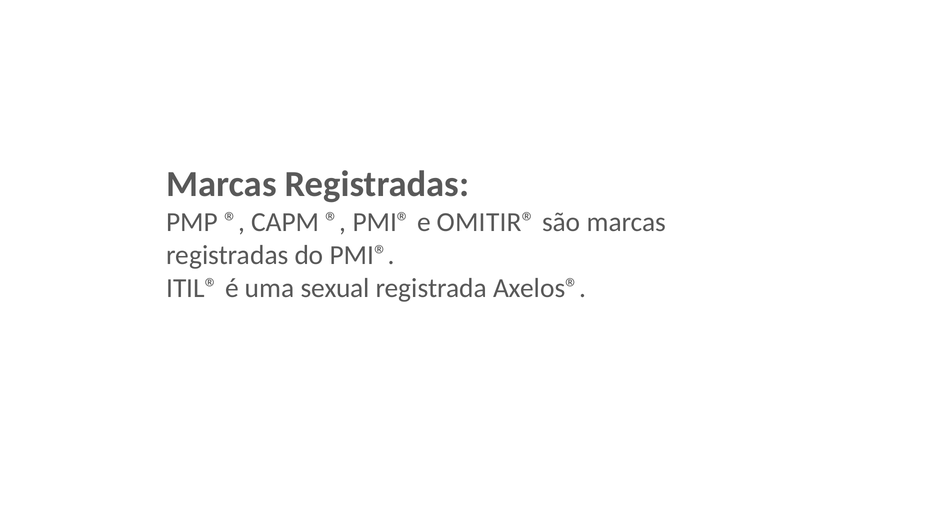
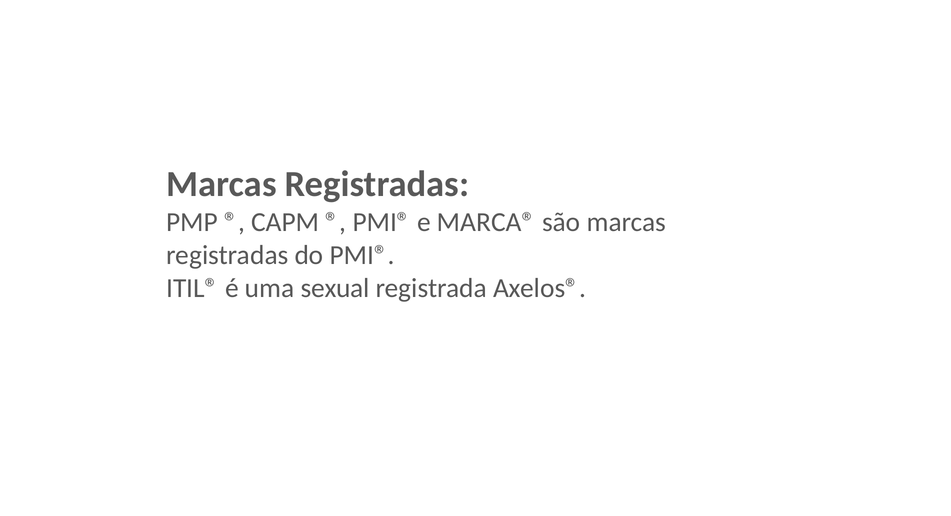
OMITIR®: OMITIR® -> MARCA® (486, 222)
